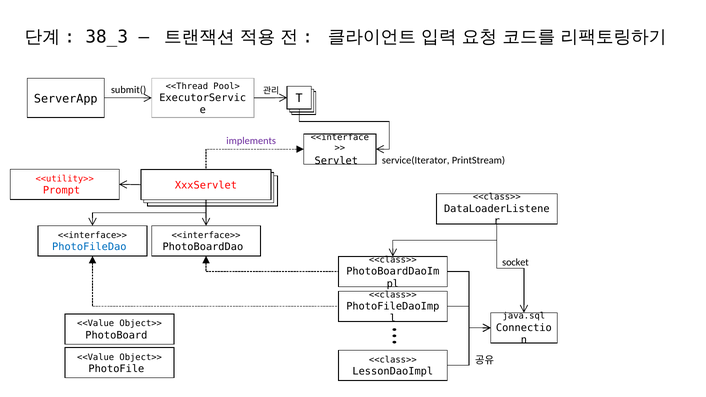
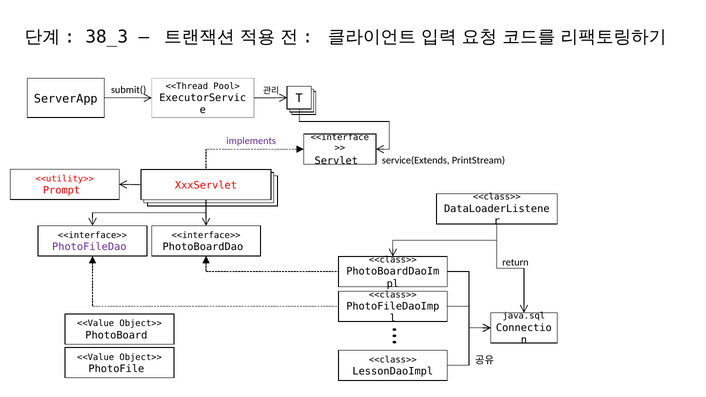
service(Iterator: service(Iterator -> service(Extends (416, 161)
PhotoFileDao colour: blue -> purple (89, 247)
socket: socket -> return (515, 263)
